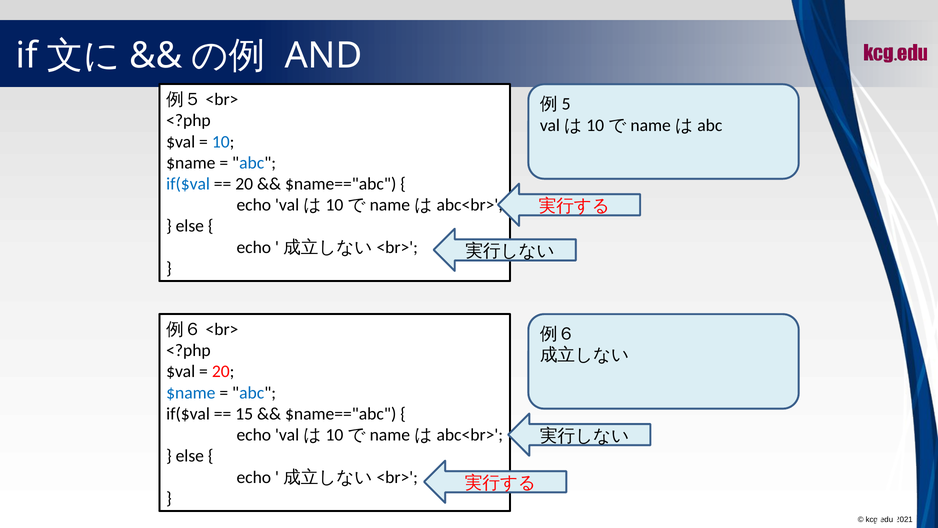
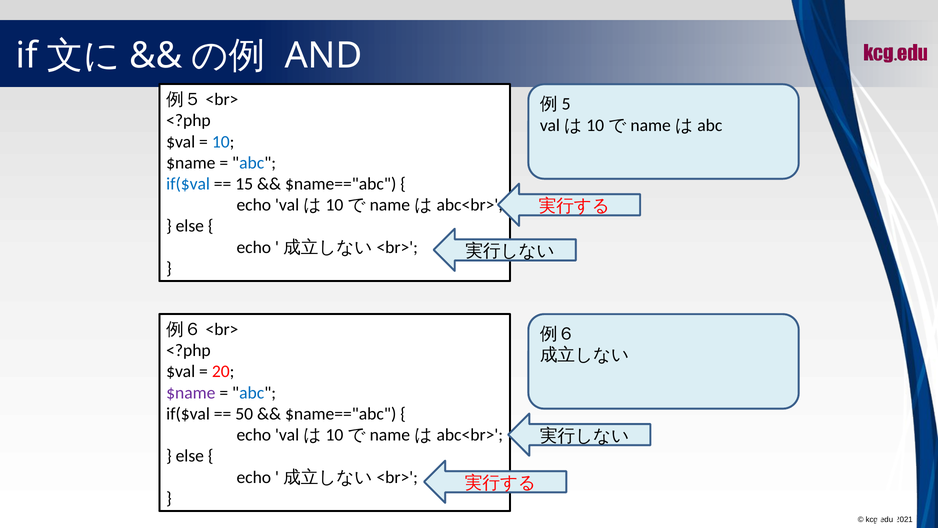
20: 20 -> 15 (244, 184)
$name colour: blue -> purple (191, 392)
15: 15 -> 50 (244, 414)
